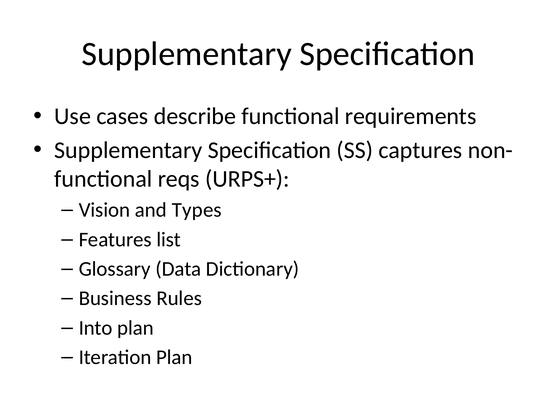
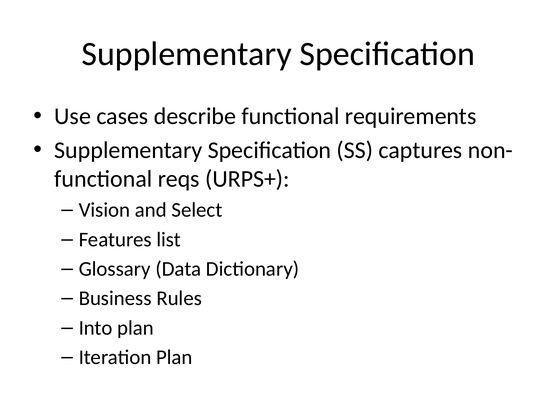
Types: Types -> Select (197, 210)
